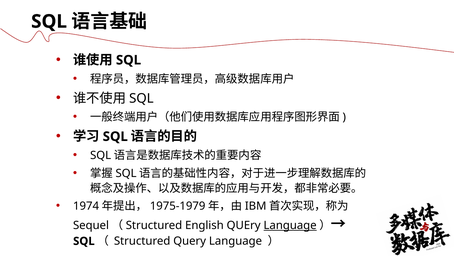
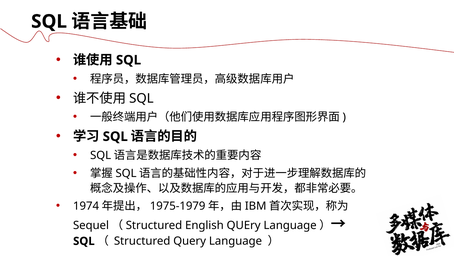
Language underline: present -> none (290, 225)
